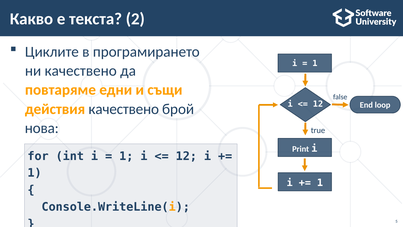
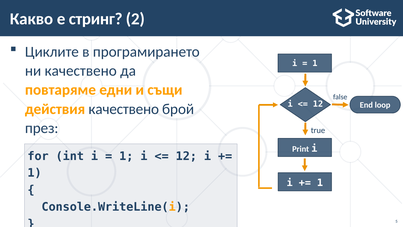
текста: текста -> стринг (96, 19)
нова: нова -> през (42, 128)
